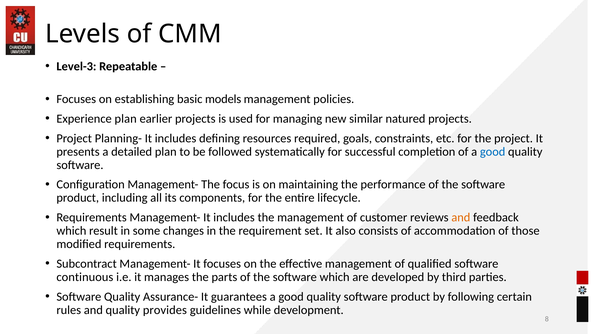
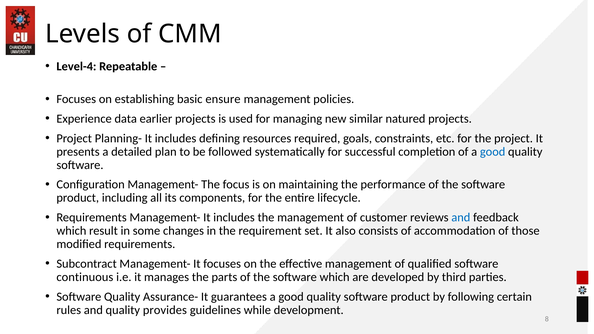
Level-3: Level-3 -> Level-4 (76, 66)
models: models -> ensure (223, 99)
Experience plan: plan -> data (126, 119)
and colour: orange -> blue (461, 218)
